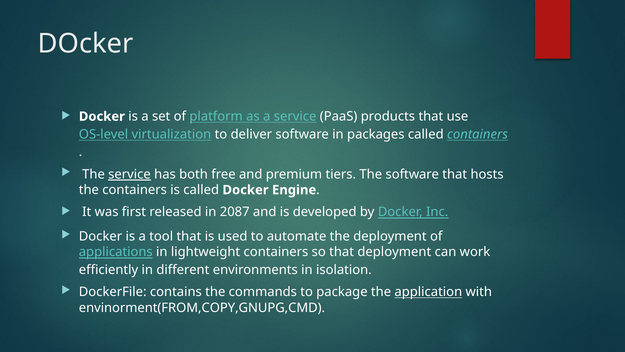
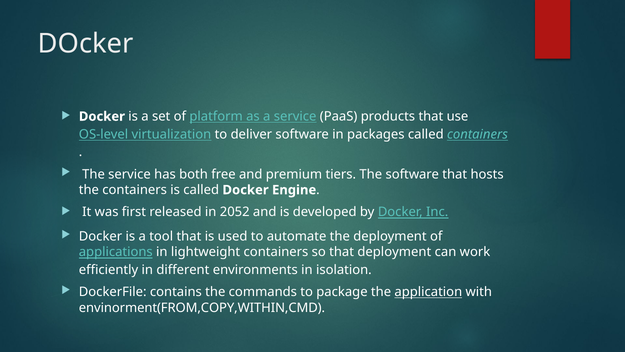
service underline: present -> none (129, 174)
2087: 2087 -> 2052 (235, 212)
envinorment(FROM,COPY,GNUPG,CMD: envinorment(FROM,COPY,GNUPG,CMD -> envinorment(FROM,COPY,WITHIN,CMD (202, 307)
